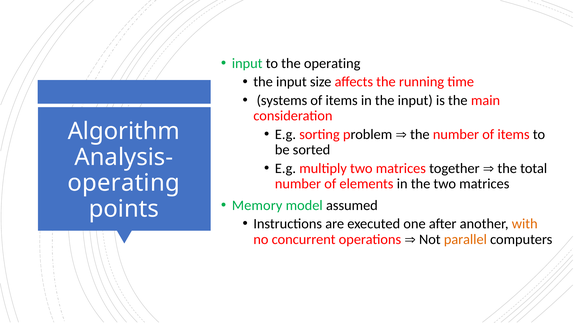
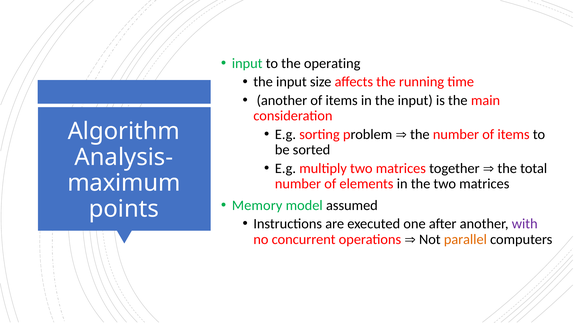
systems: systems -> another (282, 100)
operating: operating -> maximum (124, 183)
with colour: orange -> purple (525, 224)
